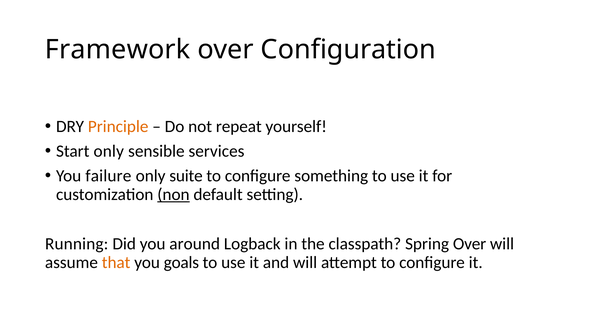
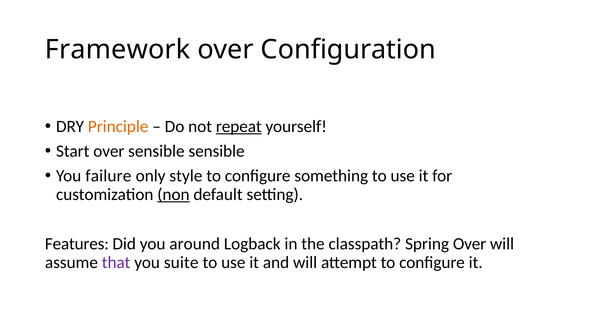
repeat underline: none -> present (239, 126)
Start only: only -> over (109, 151)
sensible services: services -> sensible (217, 151)
suite: suite -> style (186, 176)
Running: Running -> Features (77, 244)
that colour: orange -> purple (116, 262)
goals: goals -> suite (181, 262)
